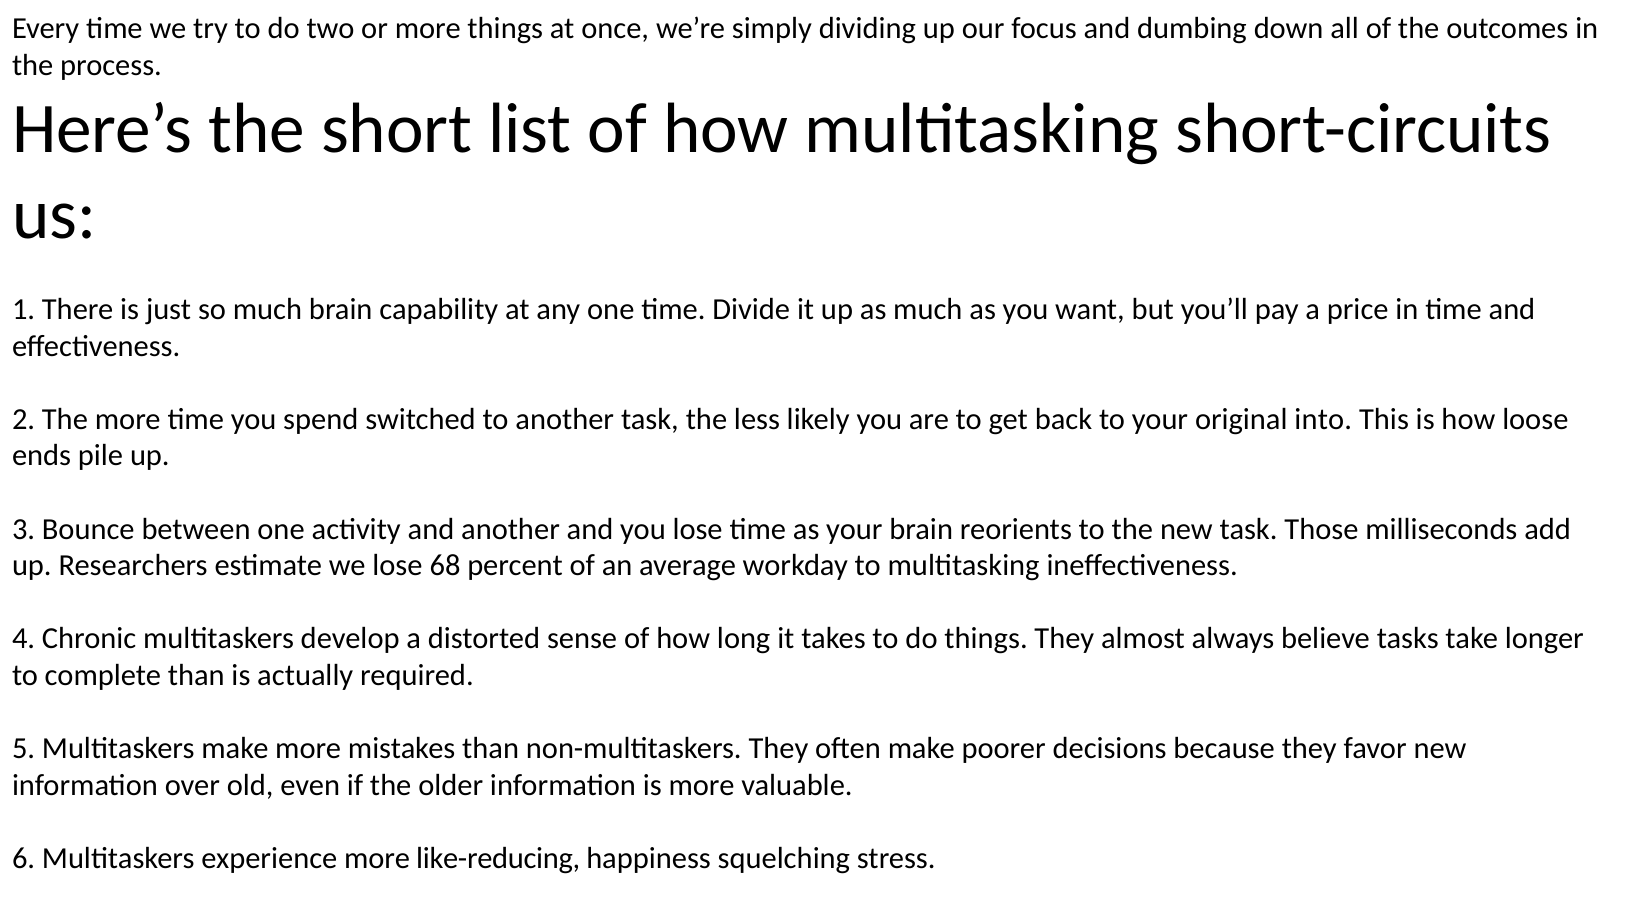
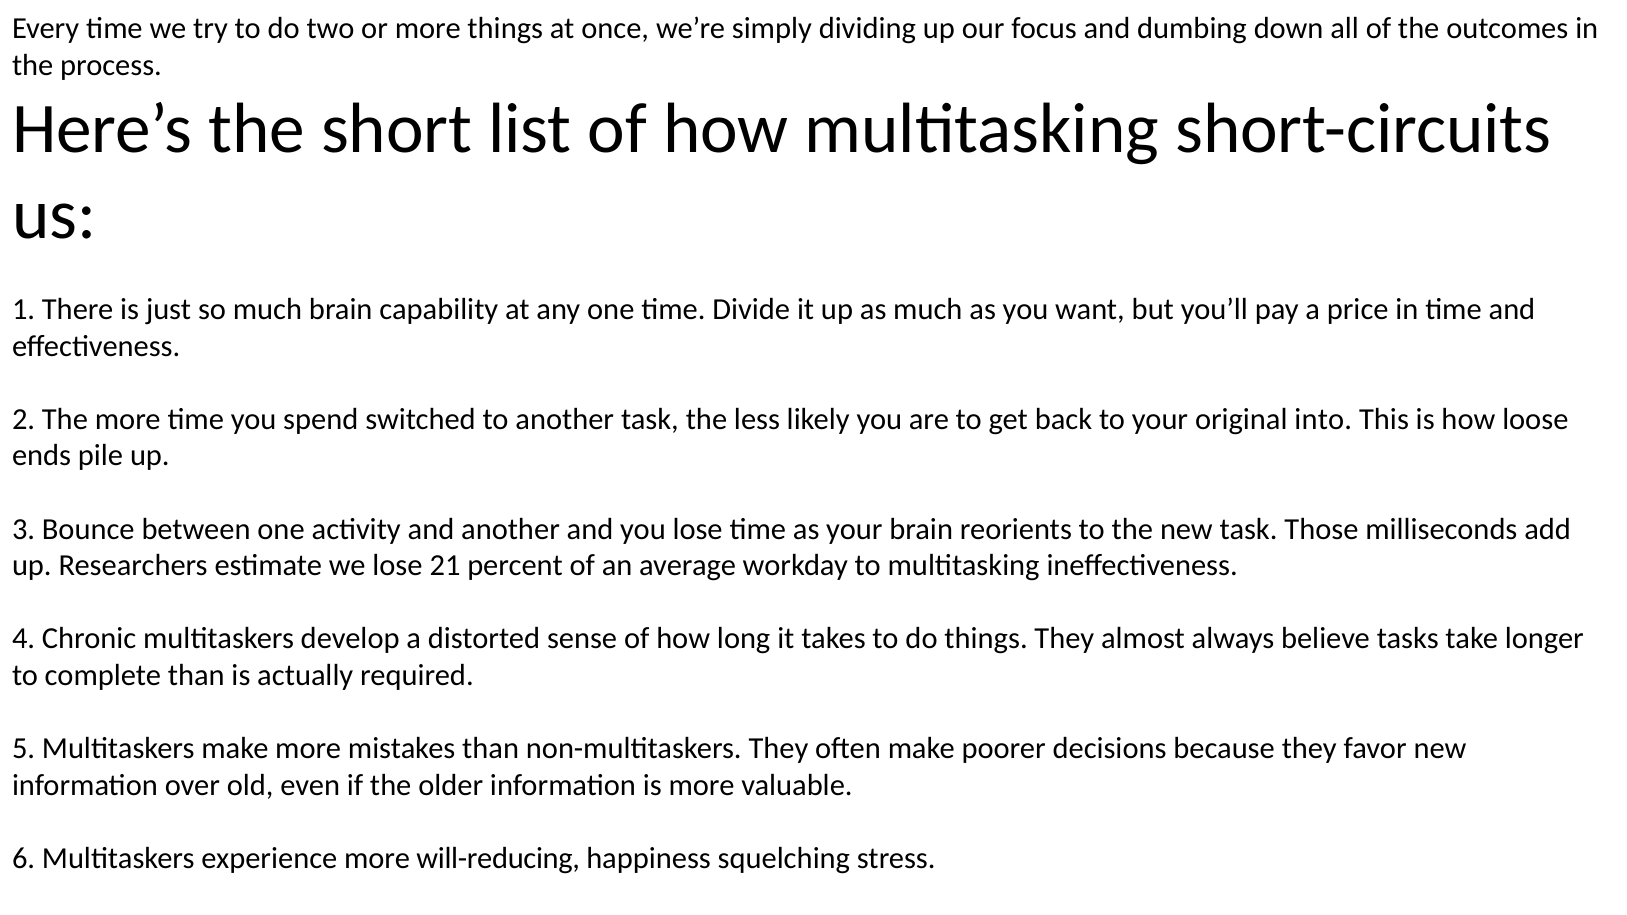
68: 68 -> 21 (445, 566)
like-reducing: like-reducing -> will-reducing (498, 859)
